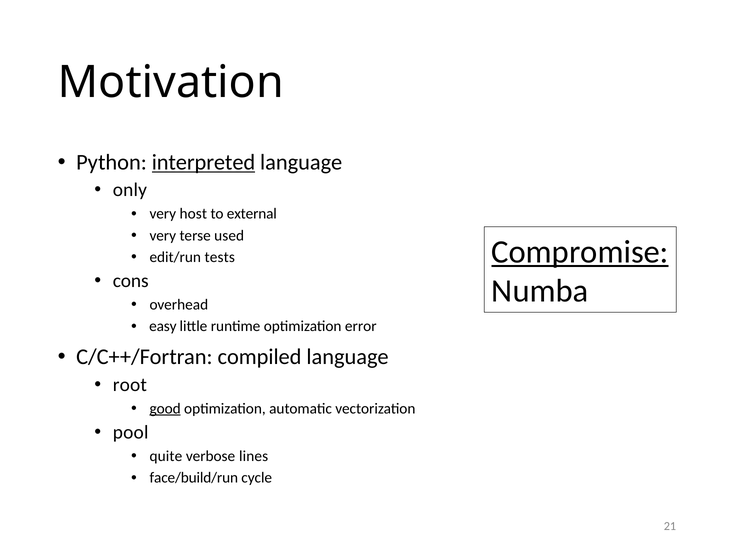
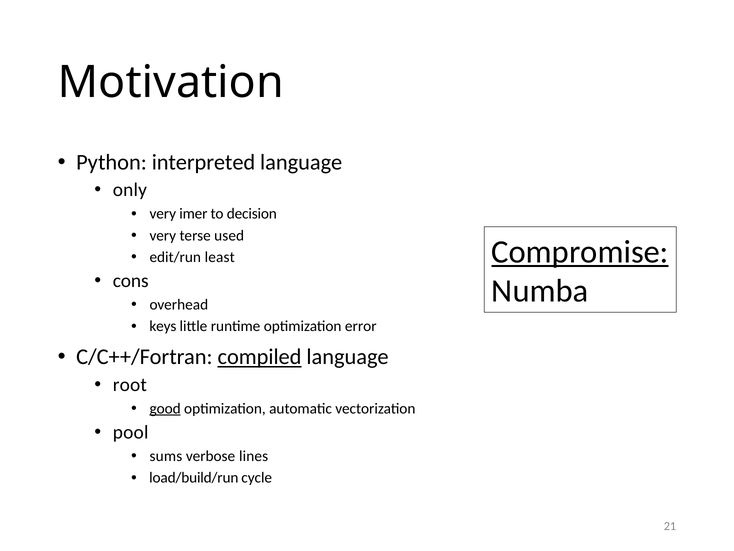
interpreted underline: present -> none (203, 162)
host: host -> imer (193, 214)
external: external -> decision (252, 214)
tests: tests -> least (220, 257)
easy: easy -> keys (163, 326)
compiled underline: none -> present (260, 357)
quite: quite -> sums (166, 456)
face/build/run: face/build/run -> load/build/run (194, 477)
